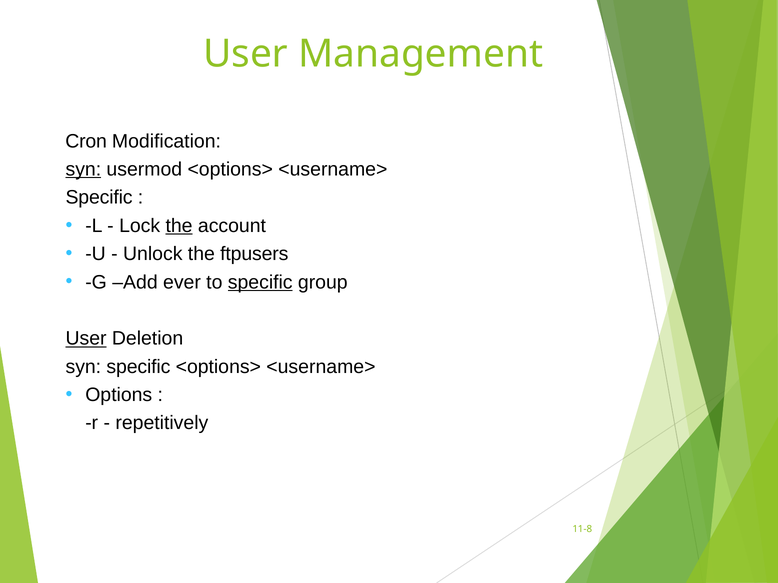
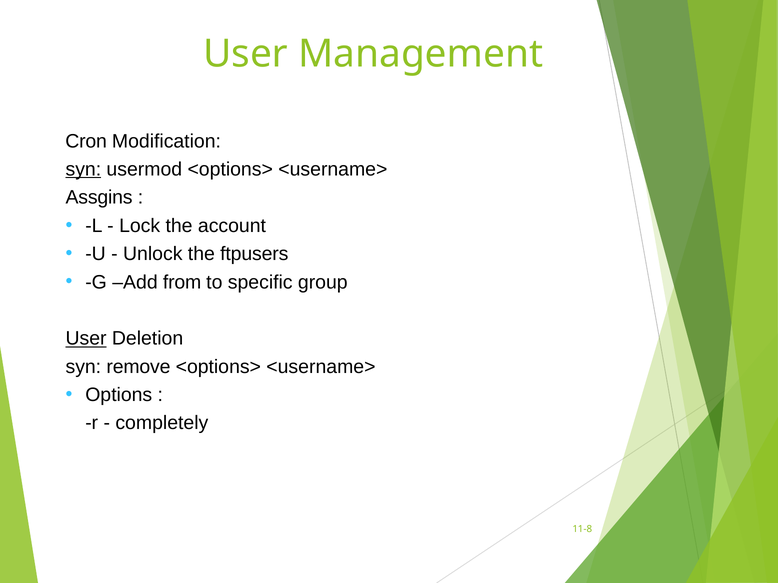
Specific: Specific -> Assgins (99, 197)
the underline: present -> none (179, 226)
ever: ever -> from (182, 282)
specific underline: present -> none (260, 282)
syn specific: specific -> remove (138, 367)
repetitively: repetitively -> completely (162, 423)
